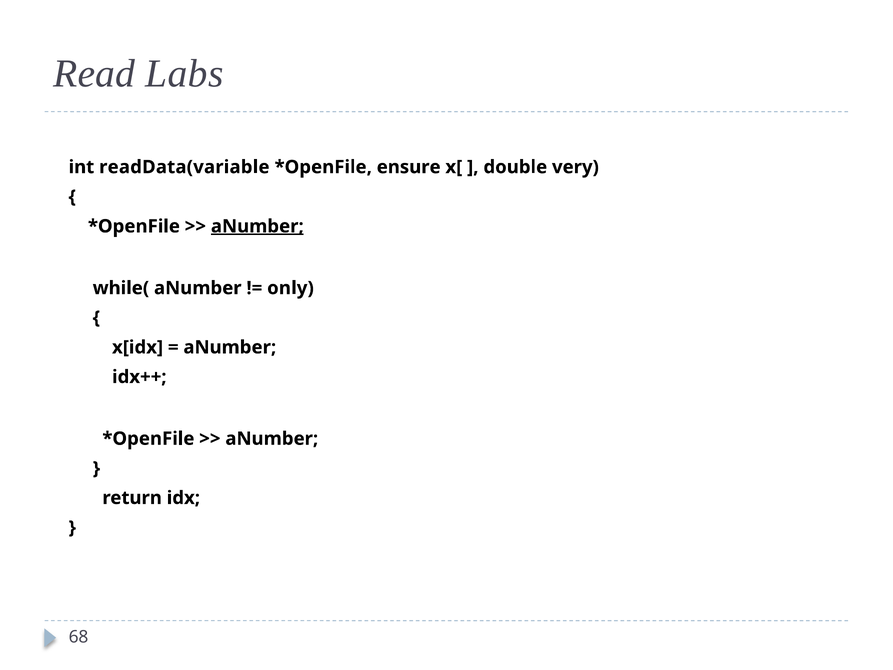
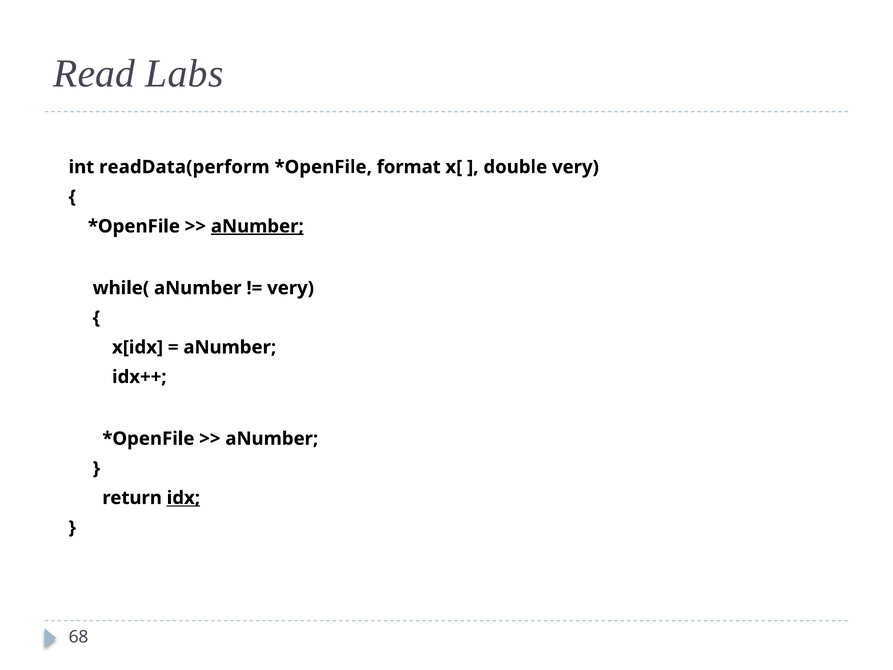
readData(variable: readData(variable -> readData(perform (184, 167)
ensure: ensure -> format (409, 167)
only: only -> very (291, 288)
idx underline: none -> present (183, 498)
